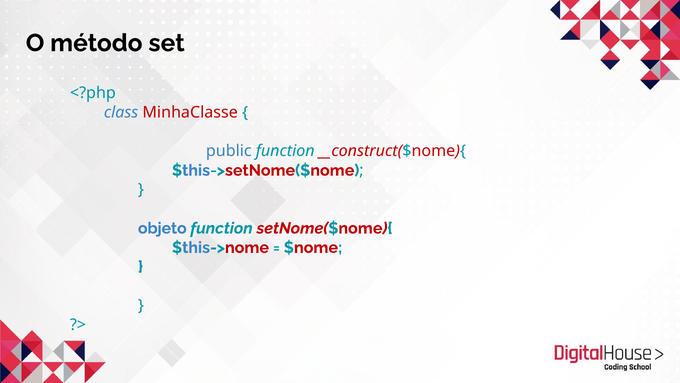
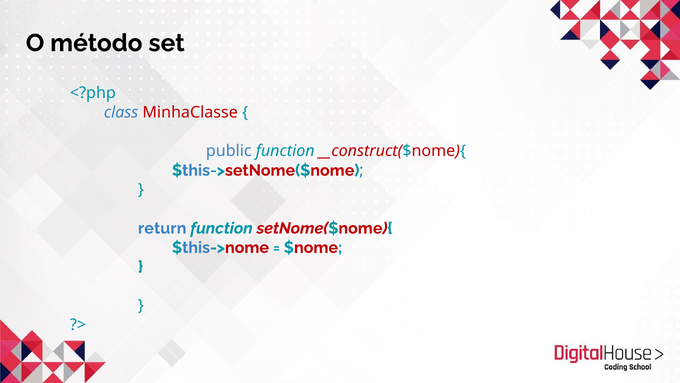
objeto: objeto -> return (162, 228)
